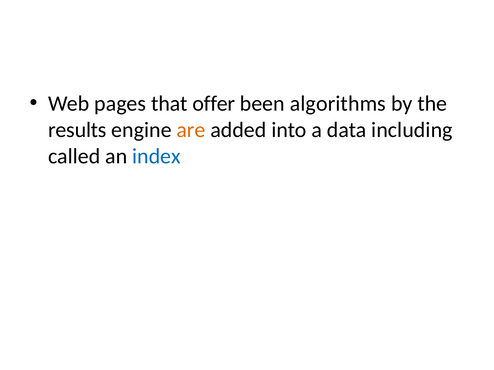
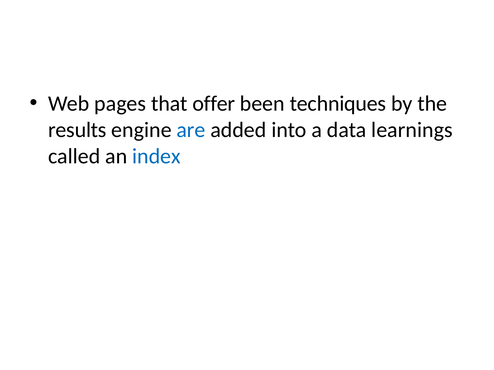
algorithms: algorithms -> techniques (338, 104)
are colour: orange -> blue (191, 130)
including: including -> learnings (412, 130)
